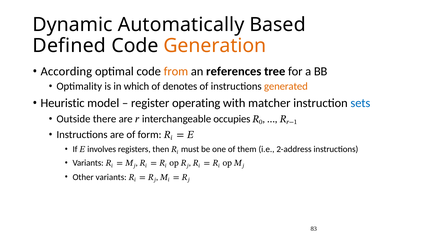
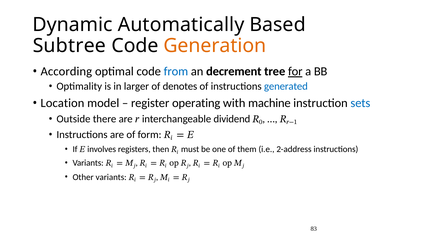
Defined: Defined -> Subtree (69, 46)
from colour: orange -> blue (176, 72)
references: references -> decrement (234, 72)
for underline: none -> present (295, 72)
which: which -> larger (136, 86)
generated colour: orange -> blue (286, 86)
Heuristic: Heuristic -> Location (62, 103)
matcher: matcher -> machine (269, 103)
occupies: occupies -> dividend (232, 119)
